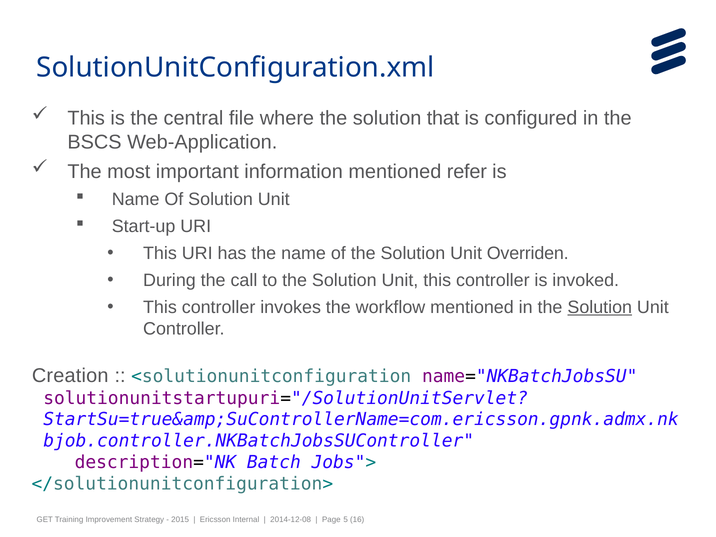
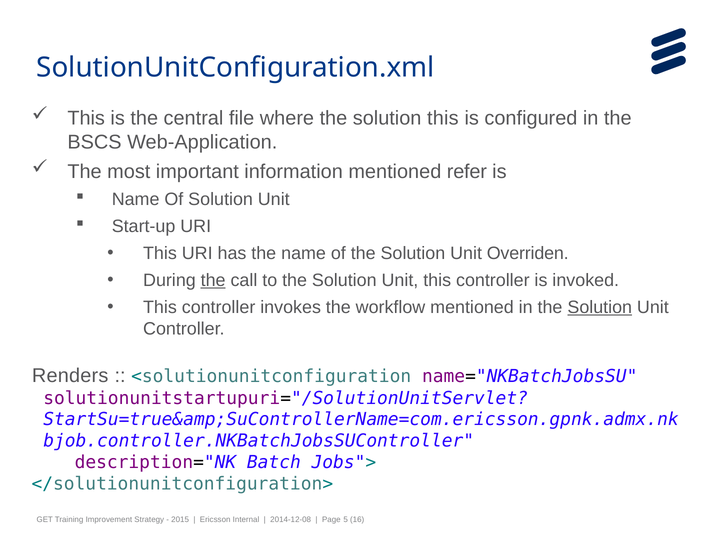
solution that: that -> this (443, 118)
the underline: none -> present (213, 280)
Creation: Creation -> Renders (70, 376)
